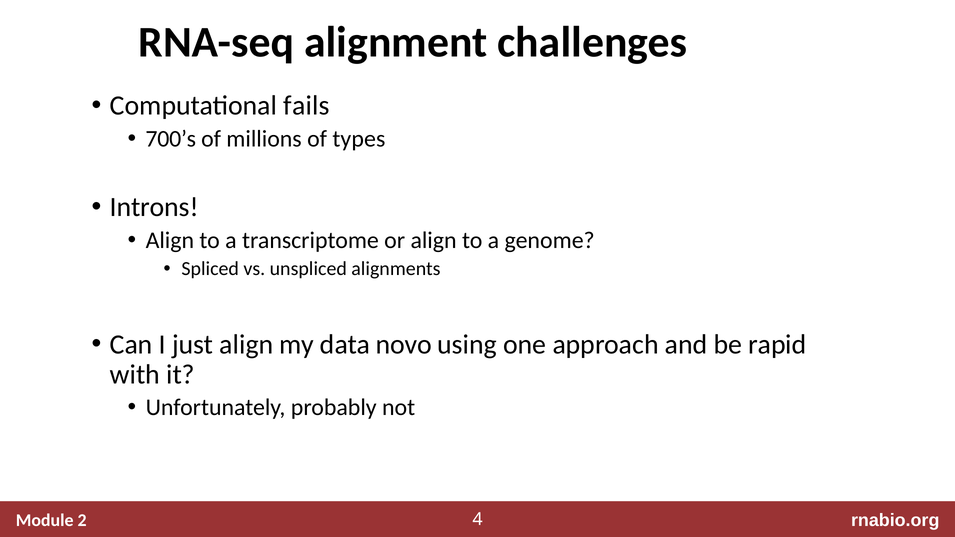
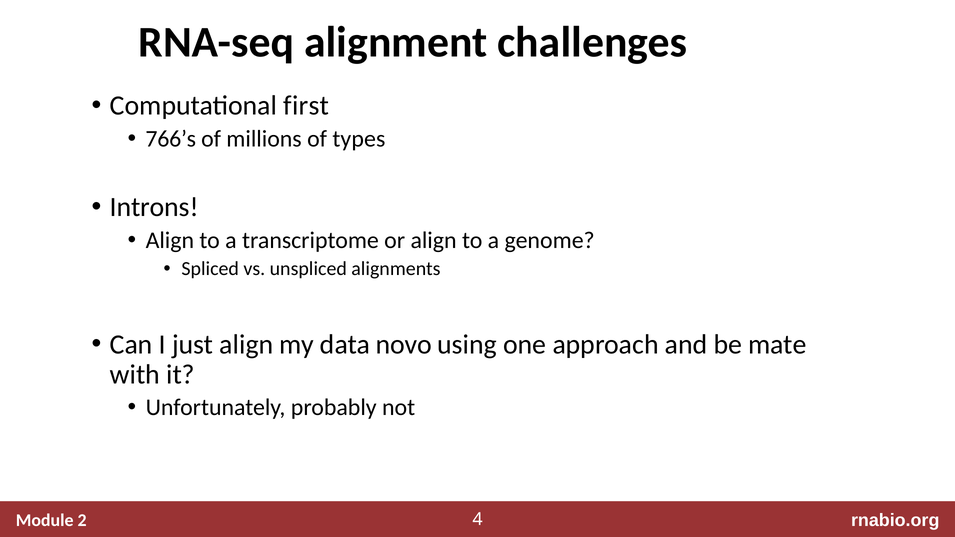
fails: fails -> first (306, 106)
700’s: 700’s -> 766’s (171, 139)
rapid: rapid -> mate (777, 344)
